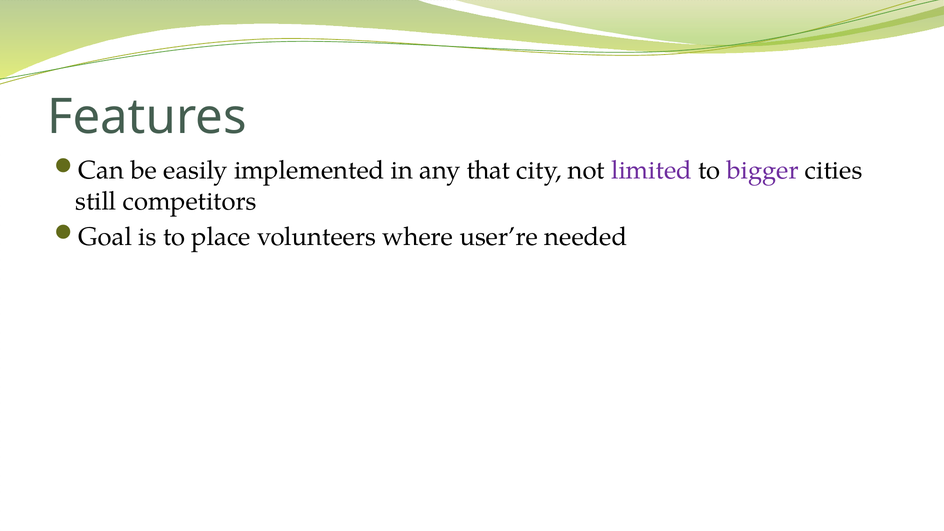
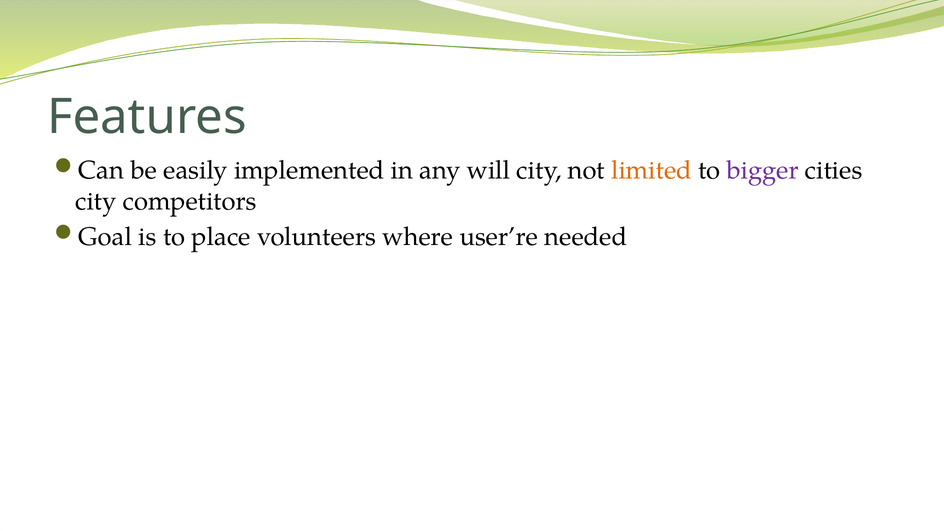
that: that -> will (488, 170)
limited colour: purple -> orange (652, 170)
still: still -> city (96, 201)
